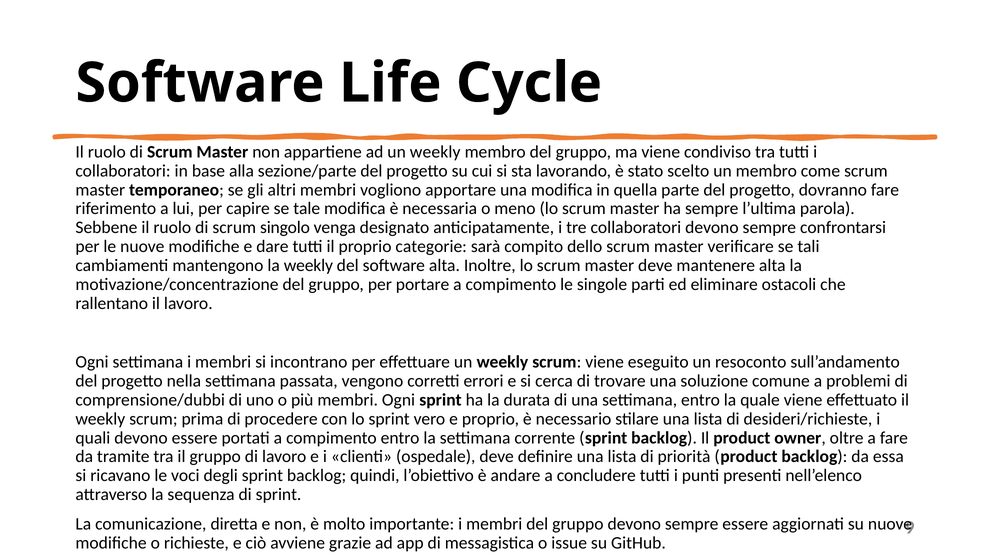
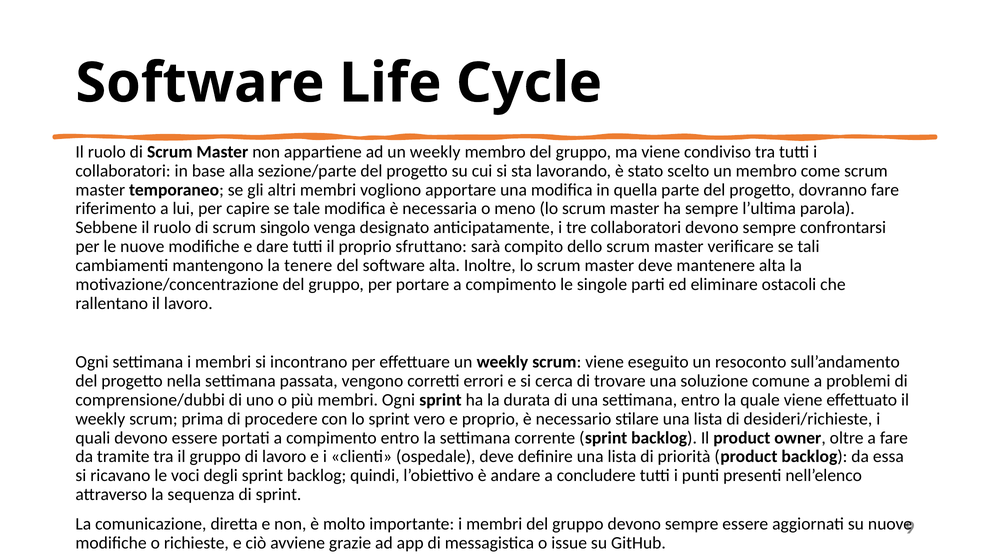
categorie: categorie -> sfruttano (431, 247)
la weekly: weekly -> tenere (308, 265)
